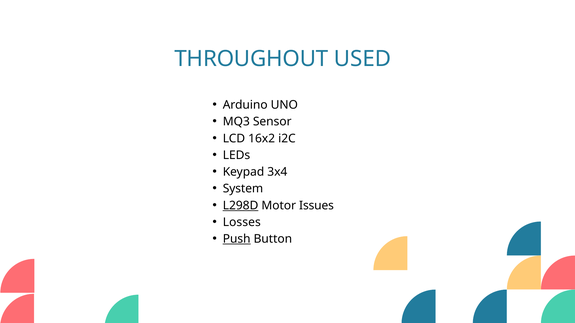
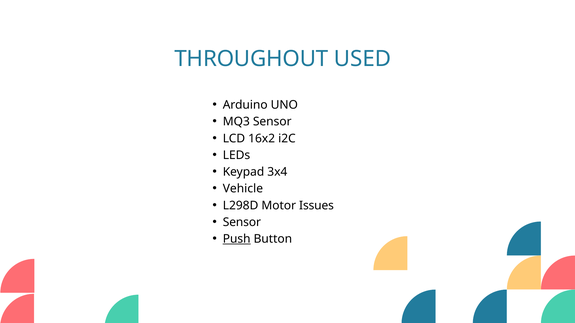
System: System -> Vehicle (243, 189)
L298D underline: present -> none (241, 206)
Losses: Losses -> Sensor (242, 222)
